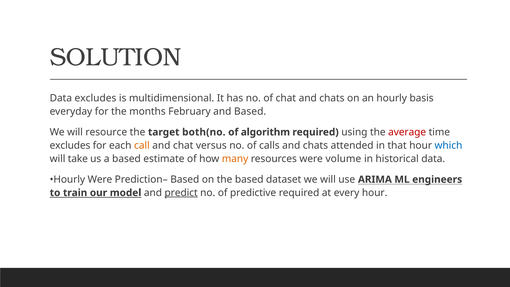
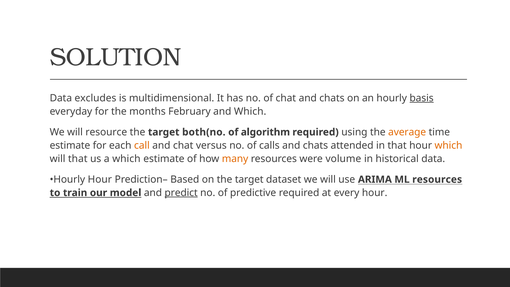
basis underline: none -> present (422, 98)
and Based: Based -> Which (250, 111)
average colour: red -> orange (407, 132)
excludes: excludes -> estimate (70, 145)
which colour: blue -> orange (448, 145)
will take: take -> that (78, 159)
a based: based -> which (126, 159)
Hourly Were: Were -> Hour (100, 179)
on the based: based -> target (249, 179)
ML engineers: engineers -> resources (437, 179)
